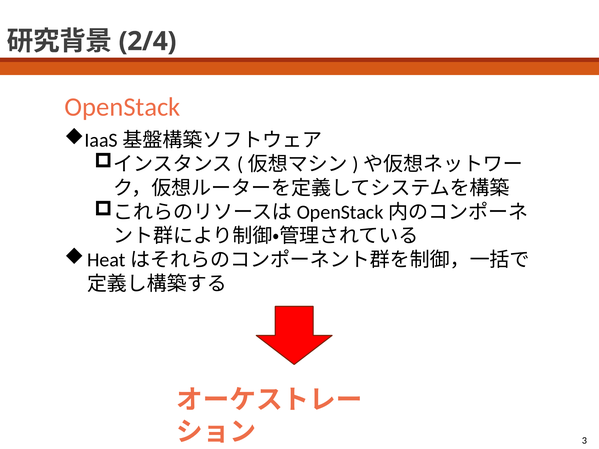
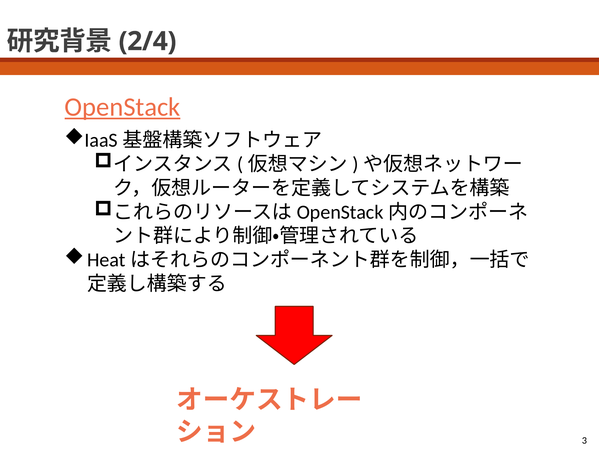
OpenStack underline: none -> present (123, 107)
